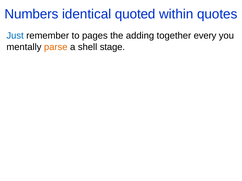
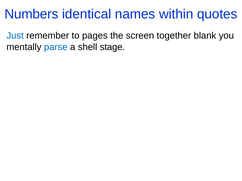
quoted: quoted -> names (135, 14)
adding: adding -> screen (140, 36)
every: every -> blank (205, 36)
parse colour: orange -> blue (56, 47)
